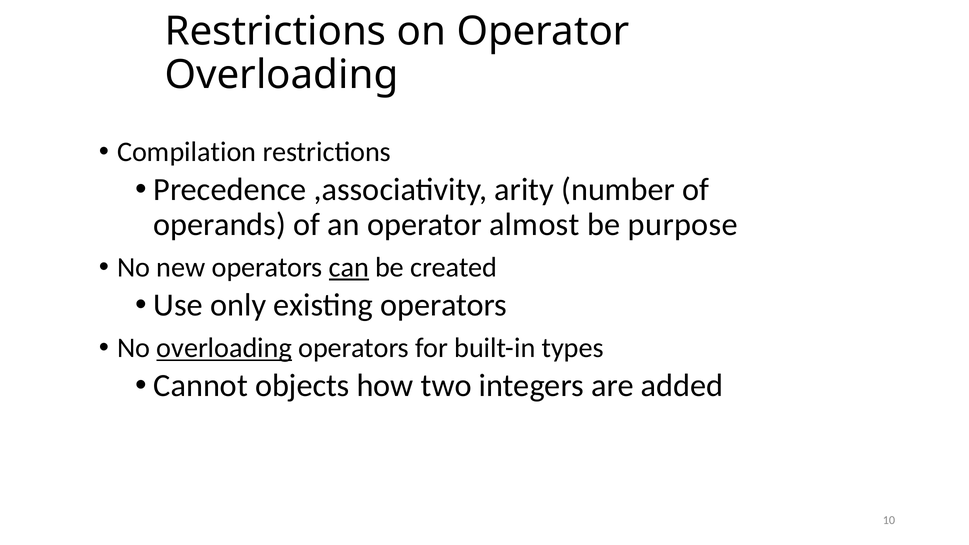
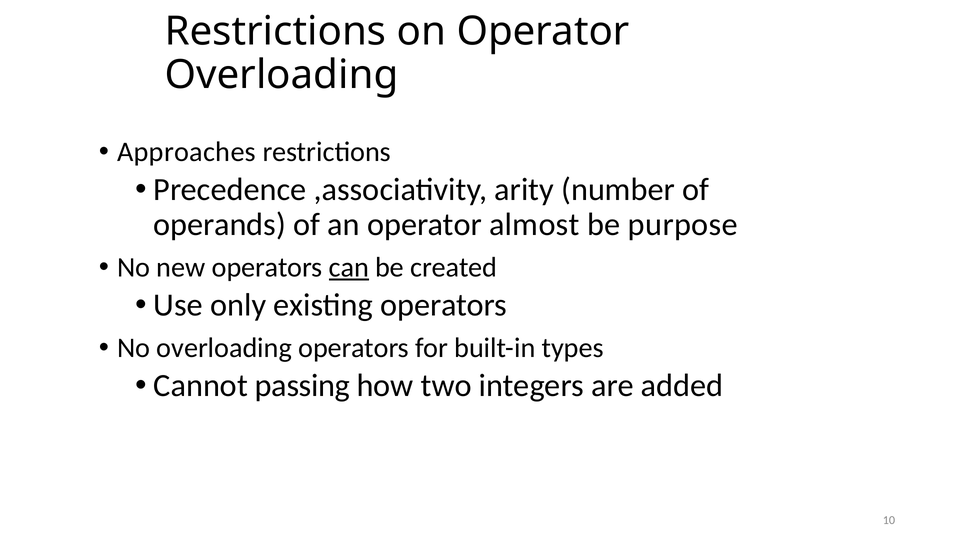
Compilation: Compilation -> Approaches (187, 152)
overloading underline: present -> none (224, 348)
objects: objects -> passing (302, 386)
